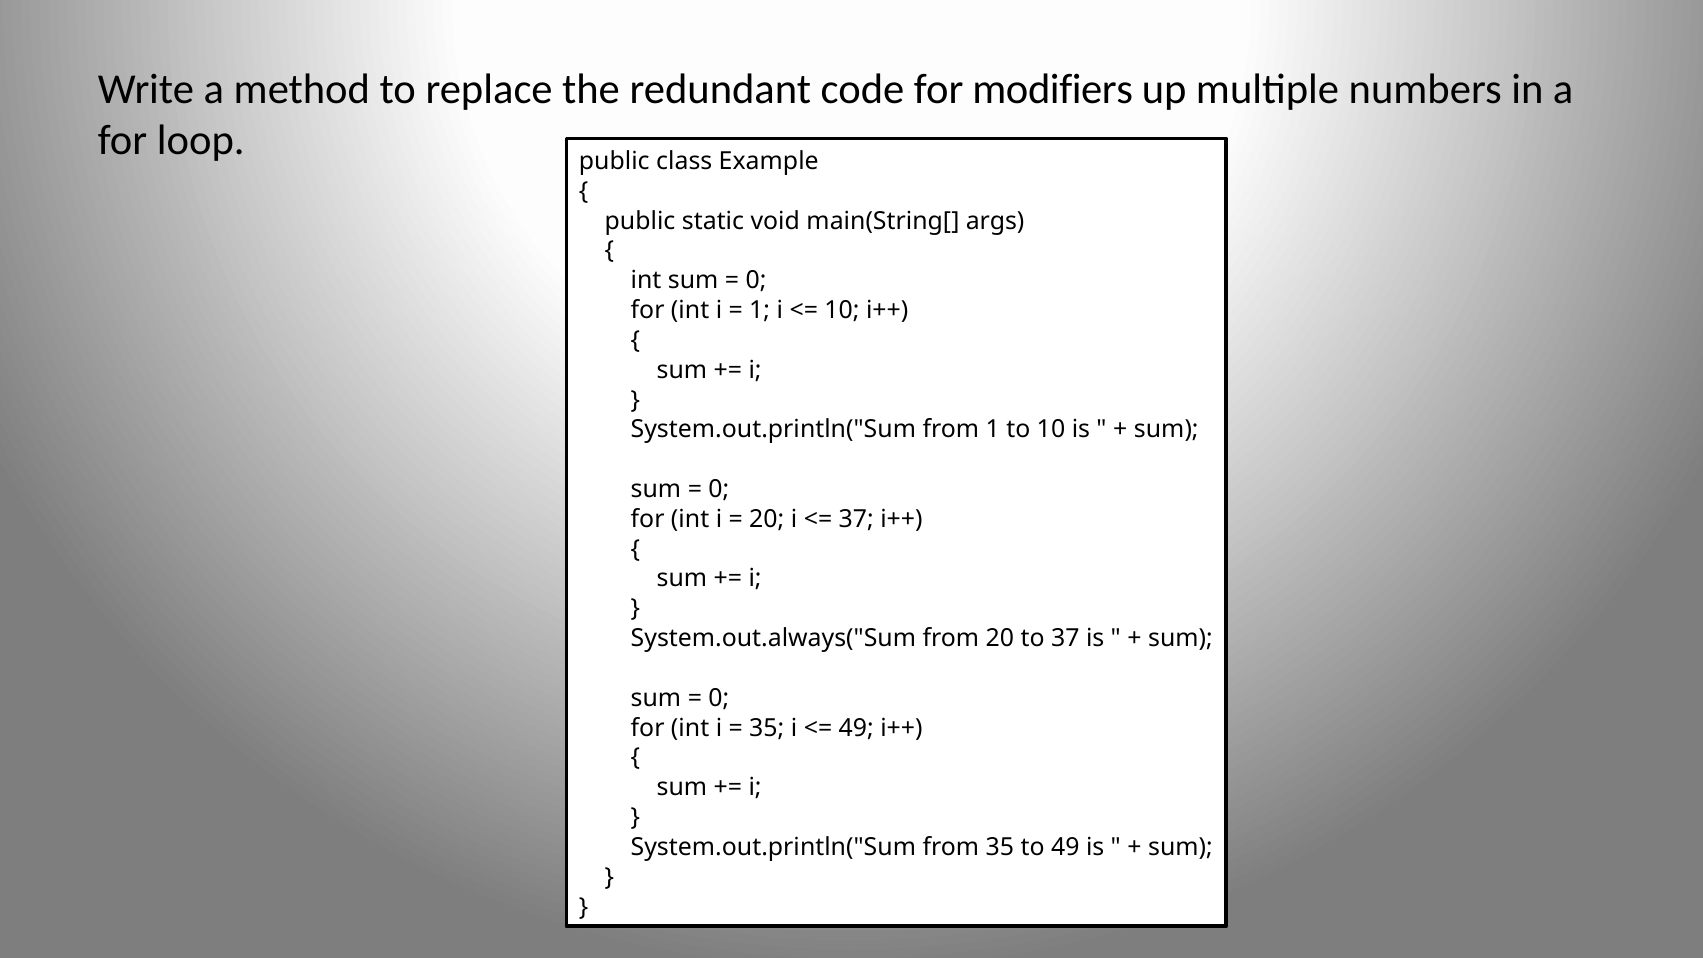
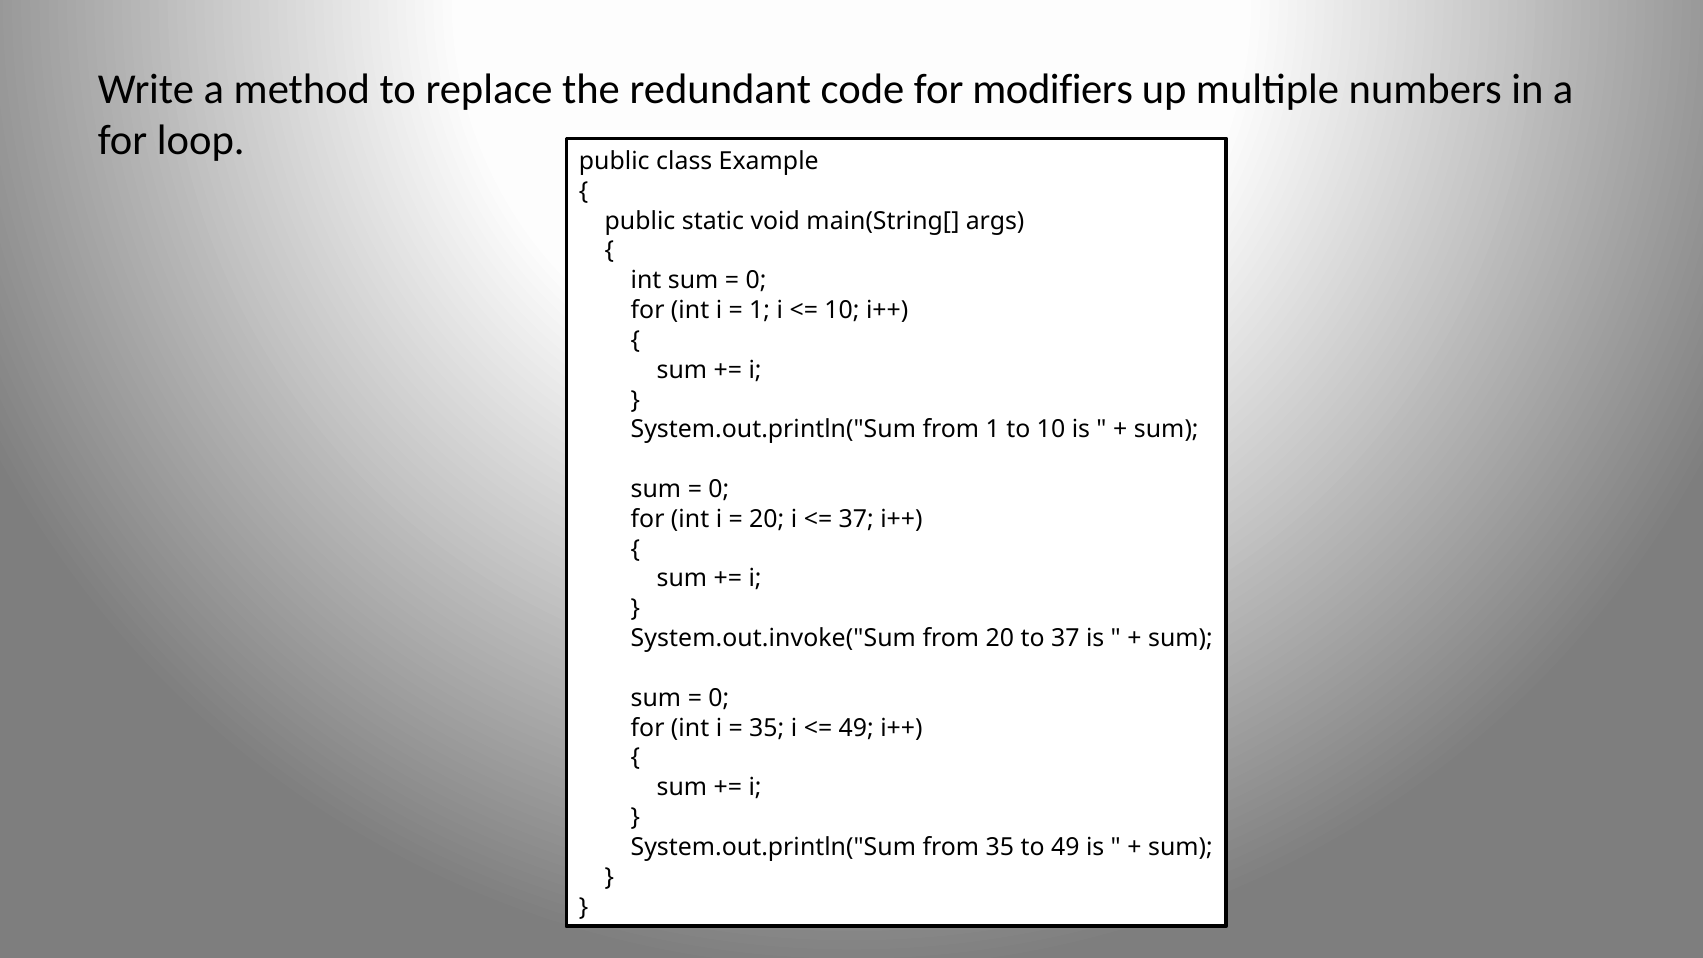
System.out.always("Sum: System.out.always("Sum -> System.out.invoke("Sum (773, 638)
